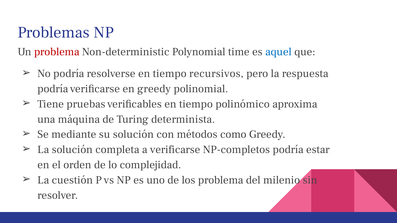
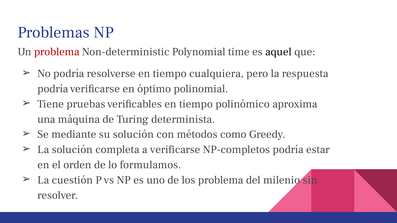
aquel colour: blue -> black (278, 52)
recursivos: recursivos -> cualquiera (216, 74)
en greedy: greedy -> óptimo (154, 89)
complejidad: complejidad -> formulamos (150, 165)
